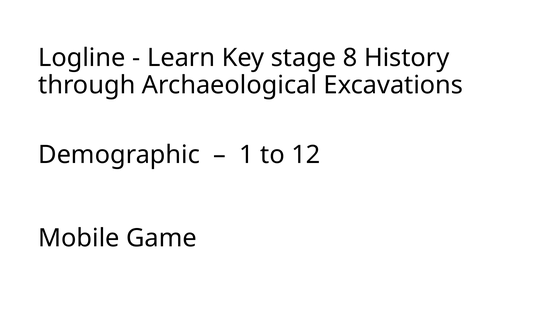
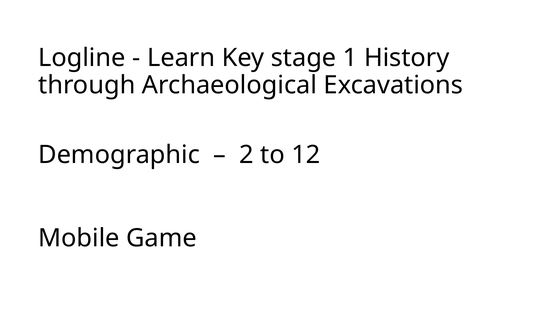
8: 8 -> 1 (350, 58)
1: 1 -> 2 (246, 155)
